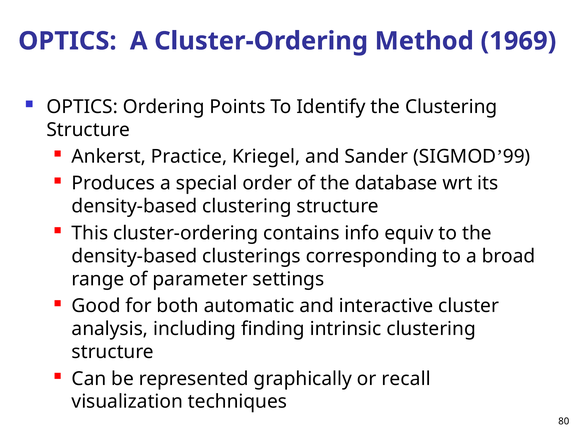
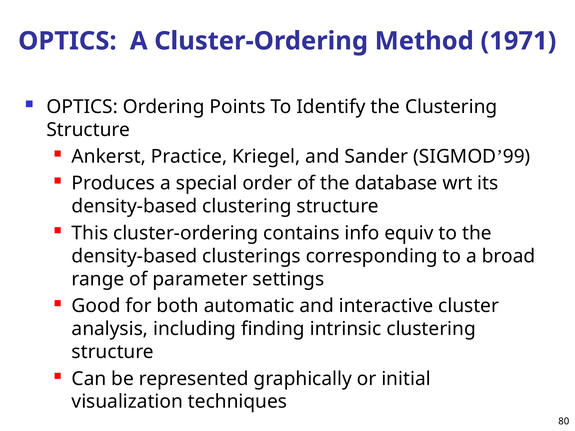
1969: 1969 -> 1971 (518, 41)
recall: recall -> initial (406, 379)
